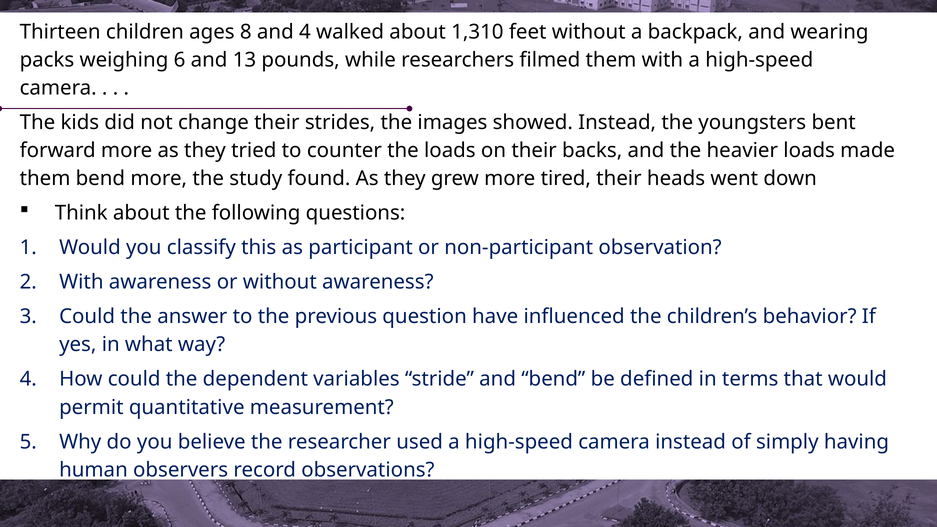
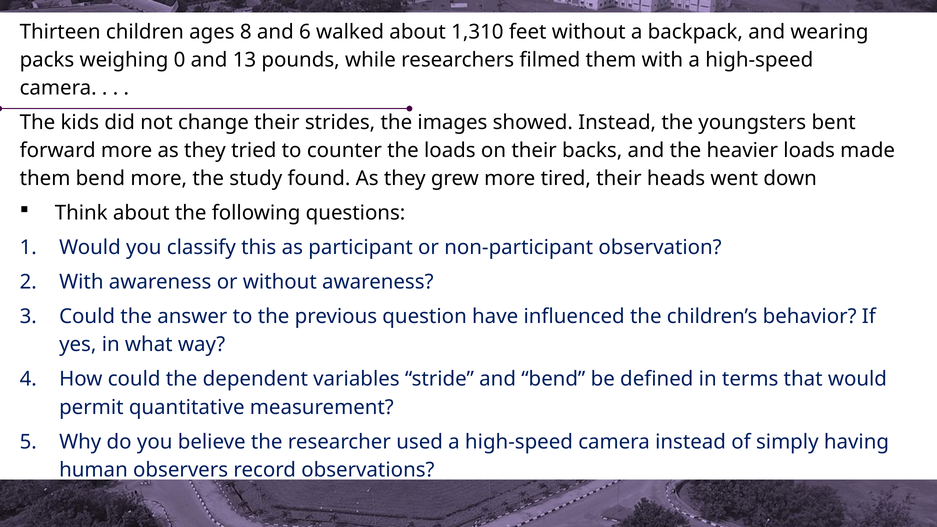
and 4: 4 -> 6 (305, 32)
6: 6 -> 0 (180, 60)
